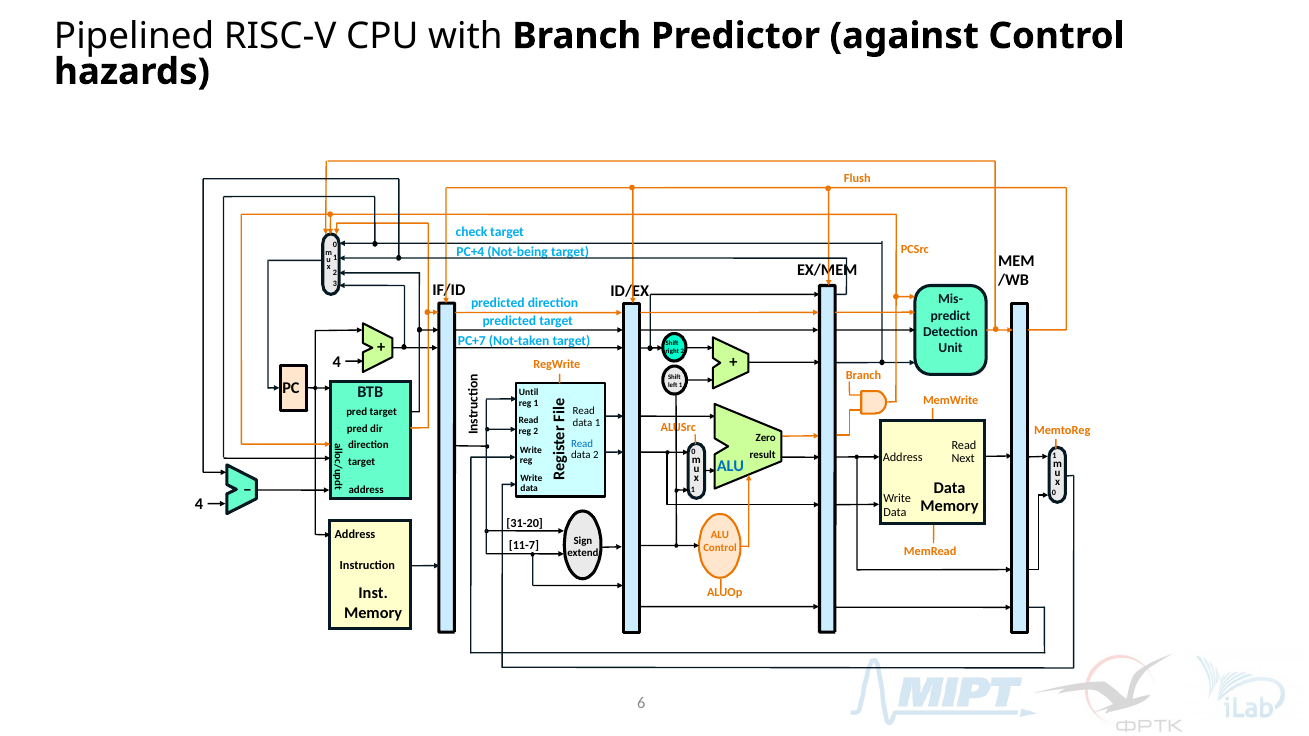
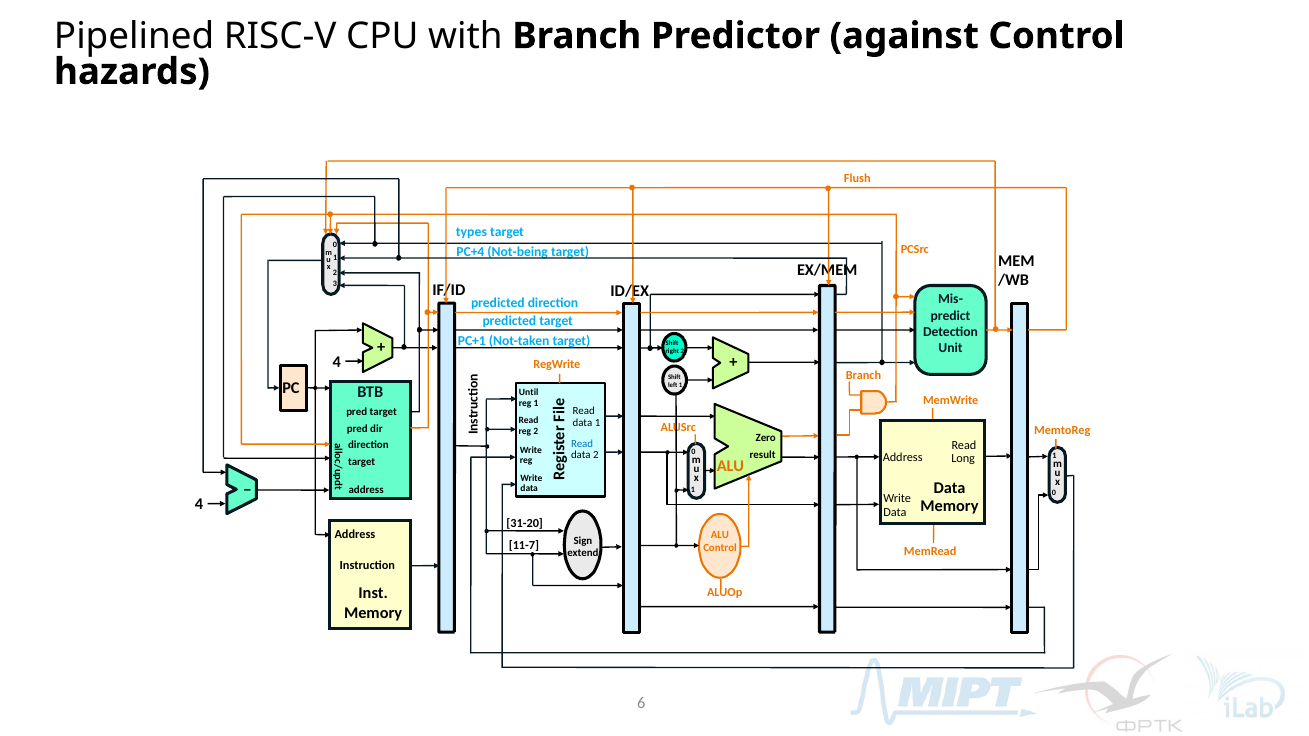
check: check -> types (471, 232)
PC+7: PC+7 -> PC+1 (472, 341)
Next: Next -> Long (963, 459)
ALU colour: blue -> orange (731, 466)
